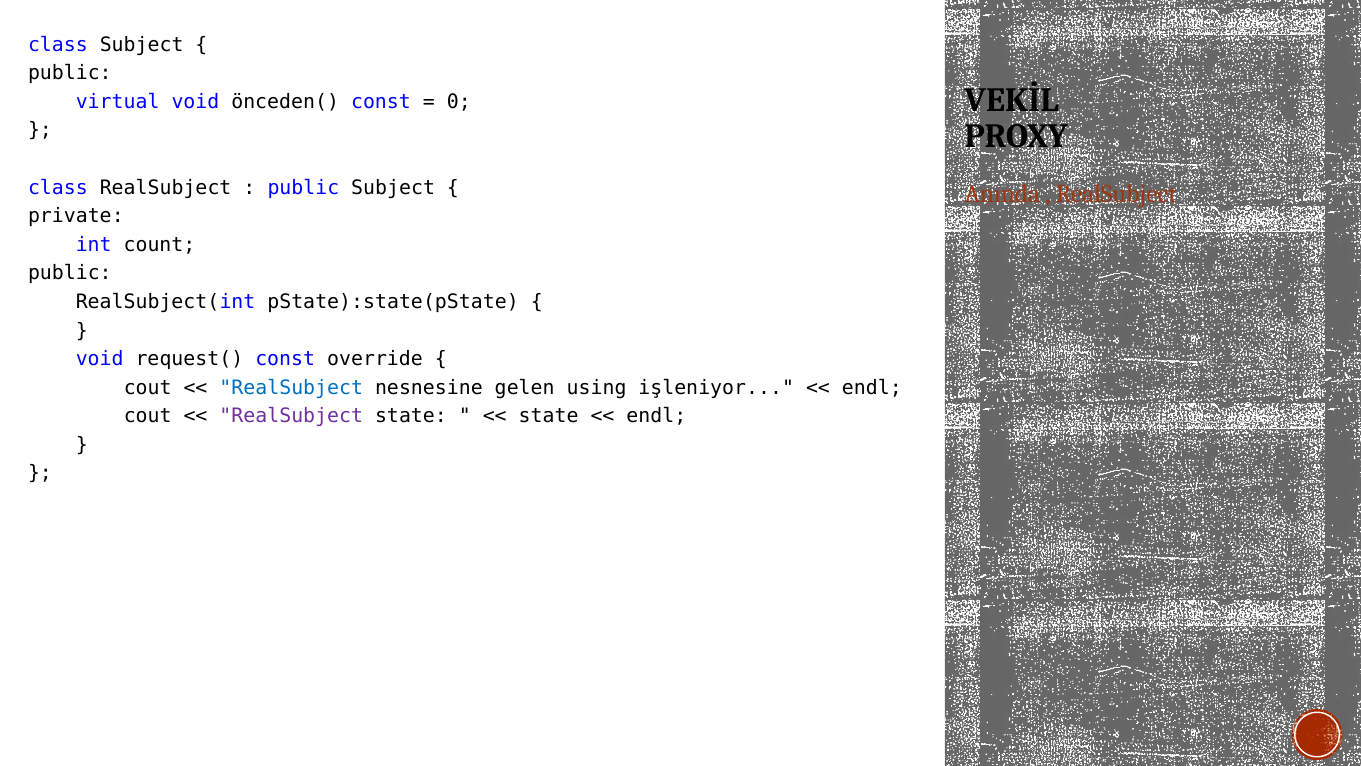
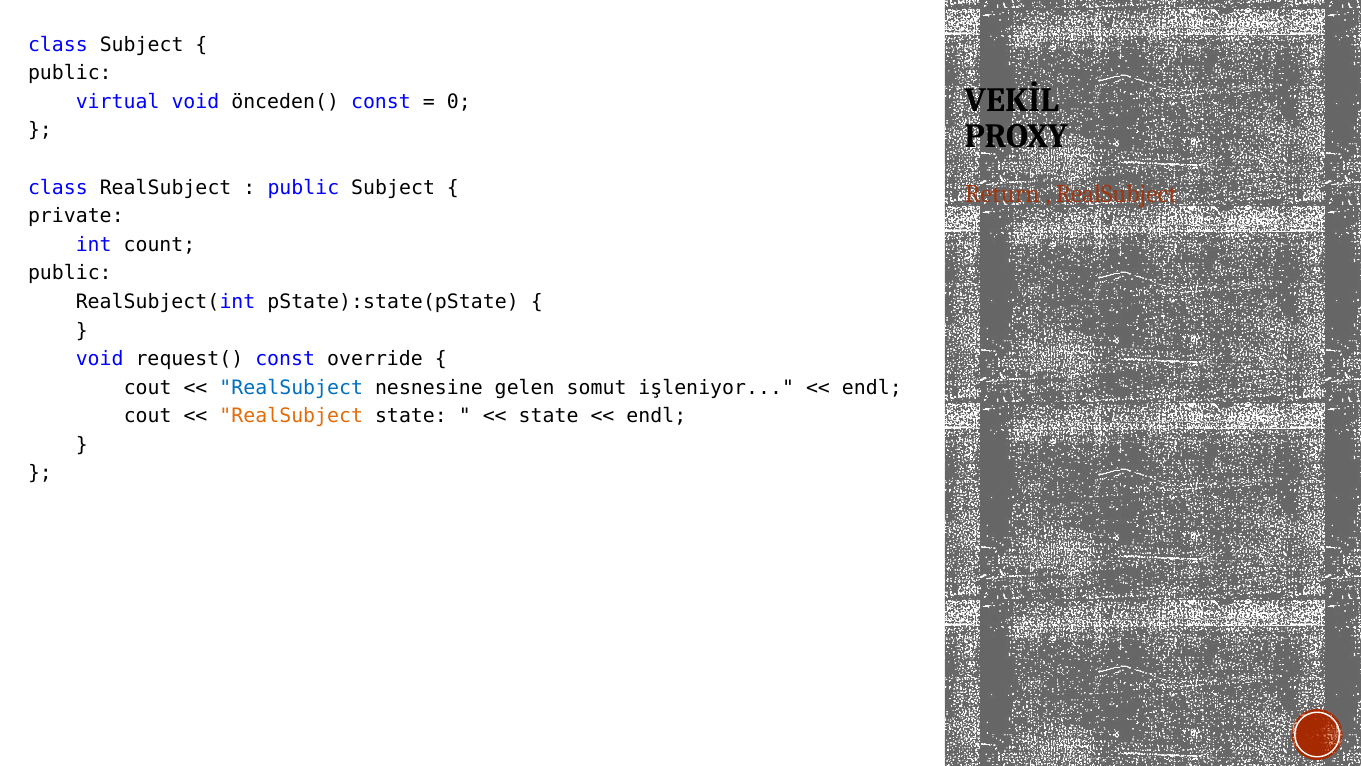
Anında: Anında -> Return (1002, 194)
using: using -> somut (597, 387)
RealSubject colour: purple -> orange (291, 416)
